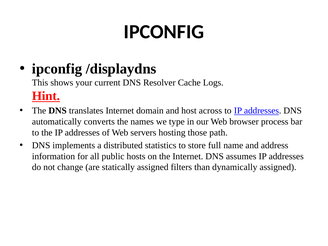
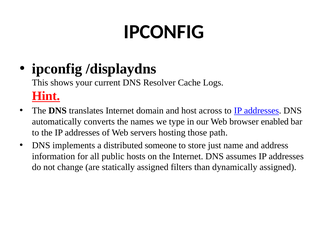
process: process -> enabled (275, 122)
statistics: statistics -> someone (161, 145)
full: full -> just (215, 145)
